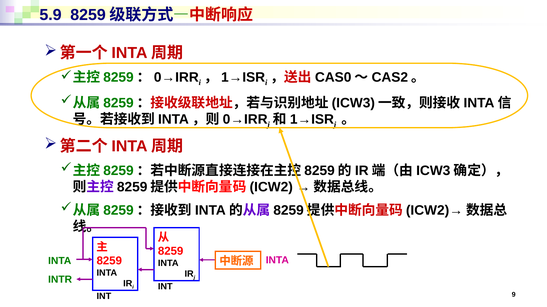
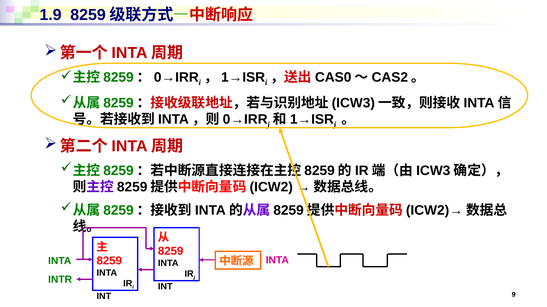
5.9: 5.9 -> 1.9 (50, 15)
